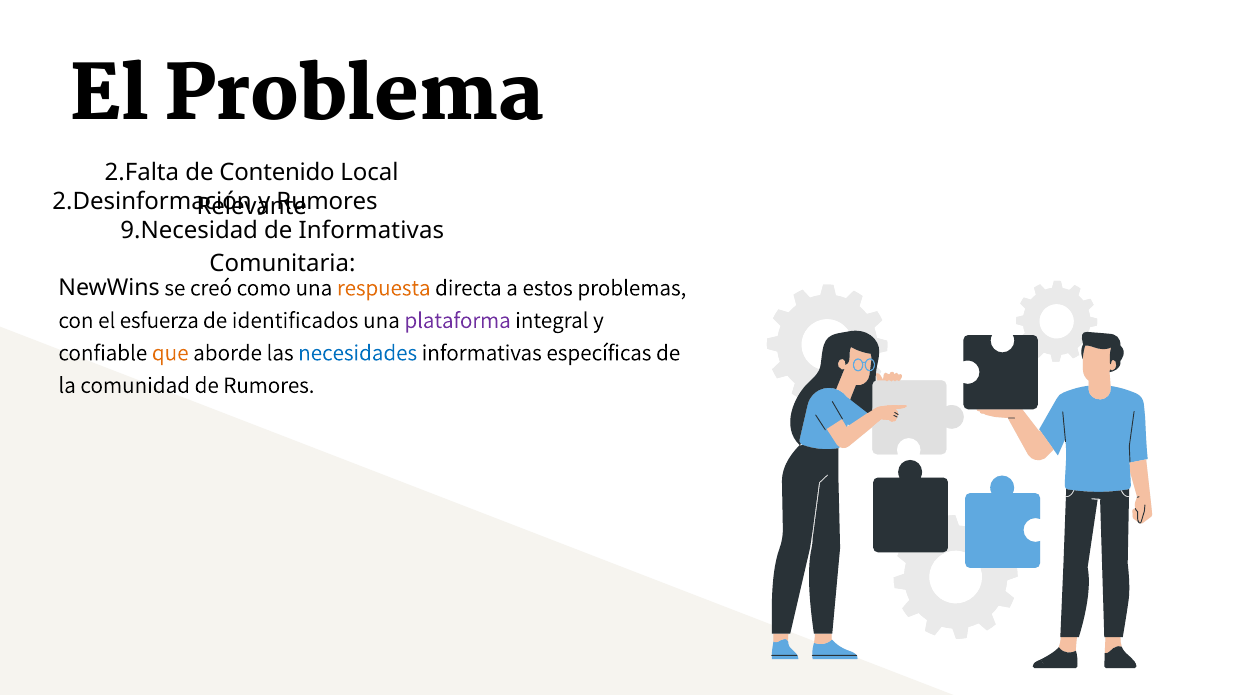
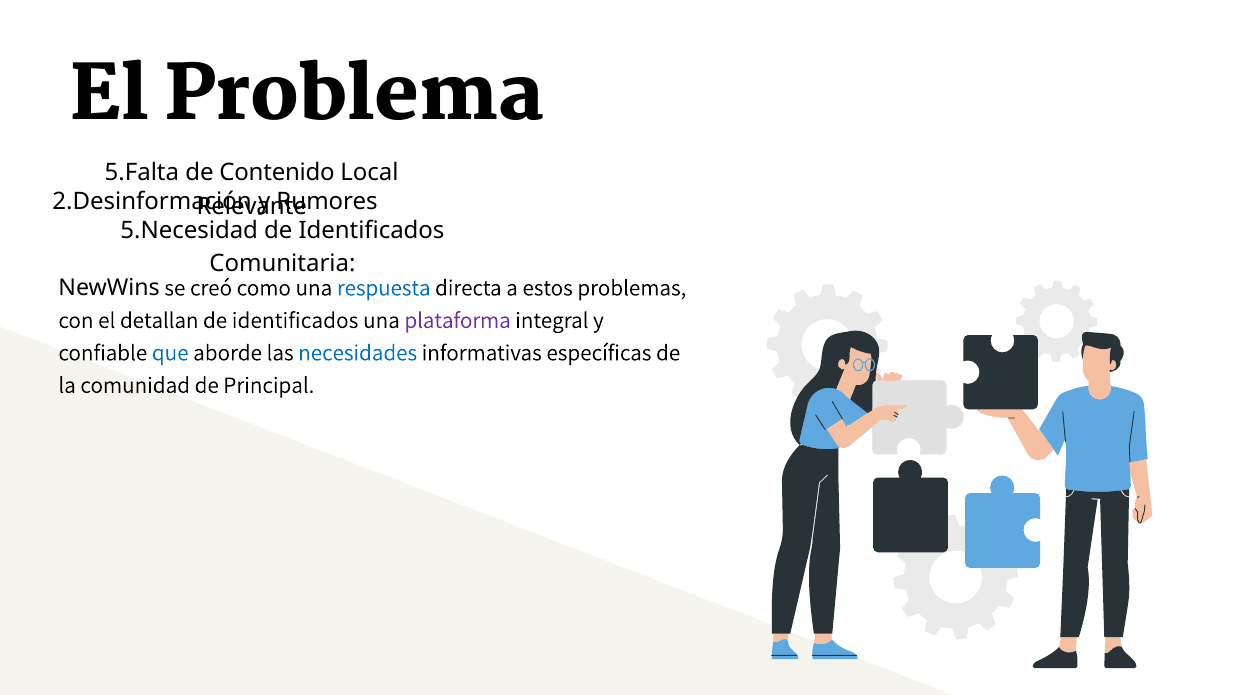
2.Falta: 2.Falta -> 5.Falta (142, 173)
9.Necesidad: 9.Necesidad -> 5.Necesidad (189, 230)
Informativas: Informativas -> Identificados (372, 230)
respuesta colour: orange -> blue (384, 288)
esfuerza: esfuerza -> detallan (159, 320)
que colour: orange -> blue (170, 353)
de Rumores: Rumores -> Principal (269, 385)
